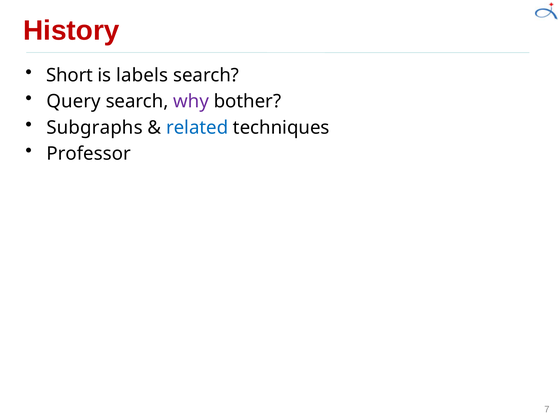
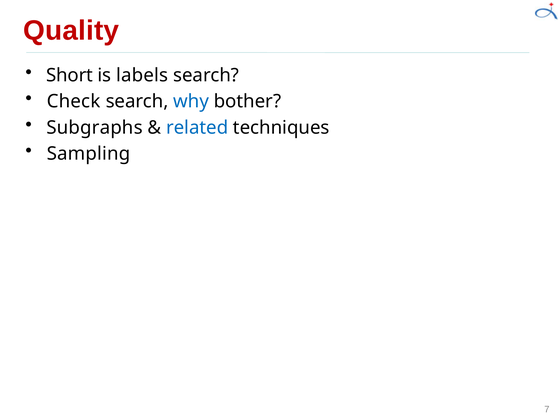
History: History -> Quality (71, 31)
Query: Query -> Check (74, 101)
why colour: purple -> blue (191, 101)
Professor: Professor -> Sampling (89, 154)
